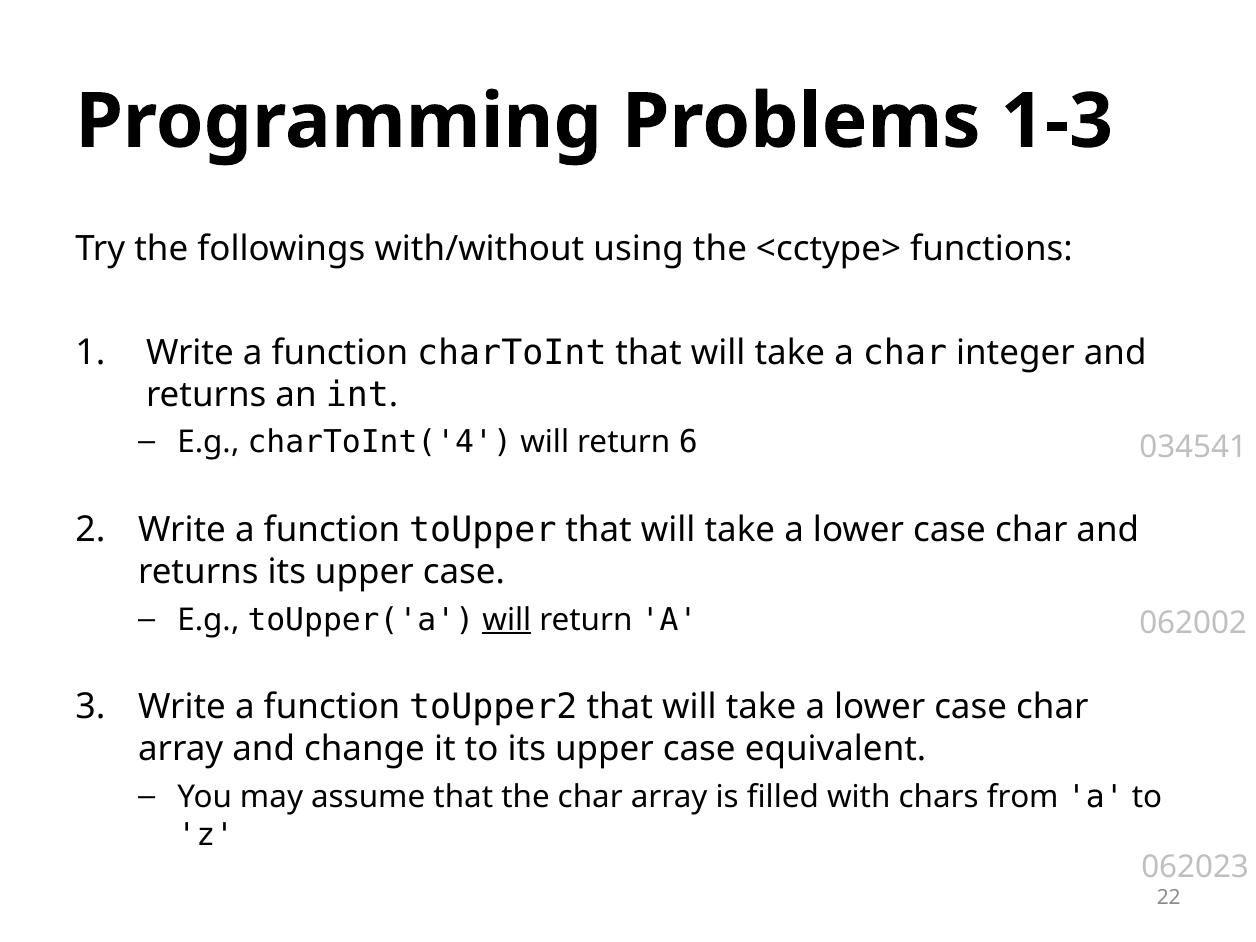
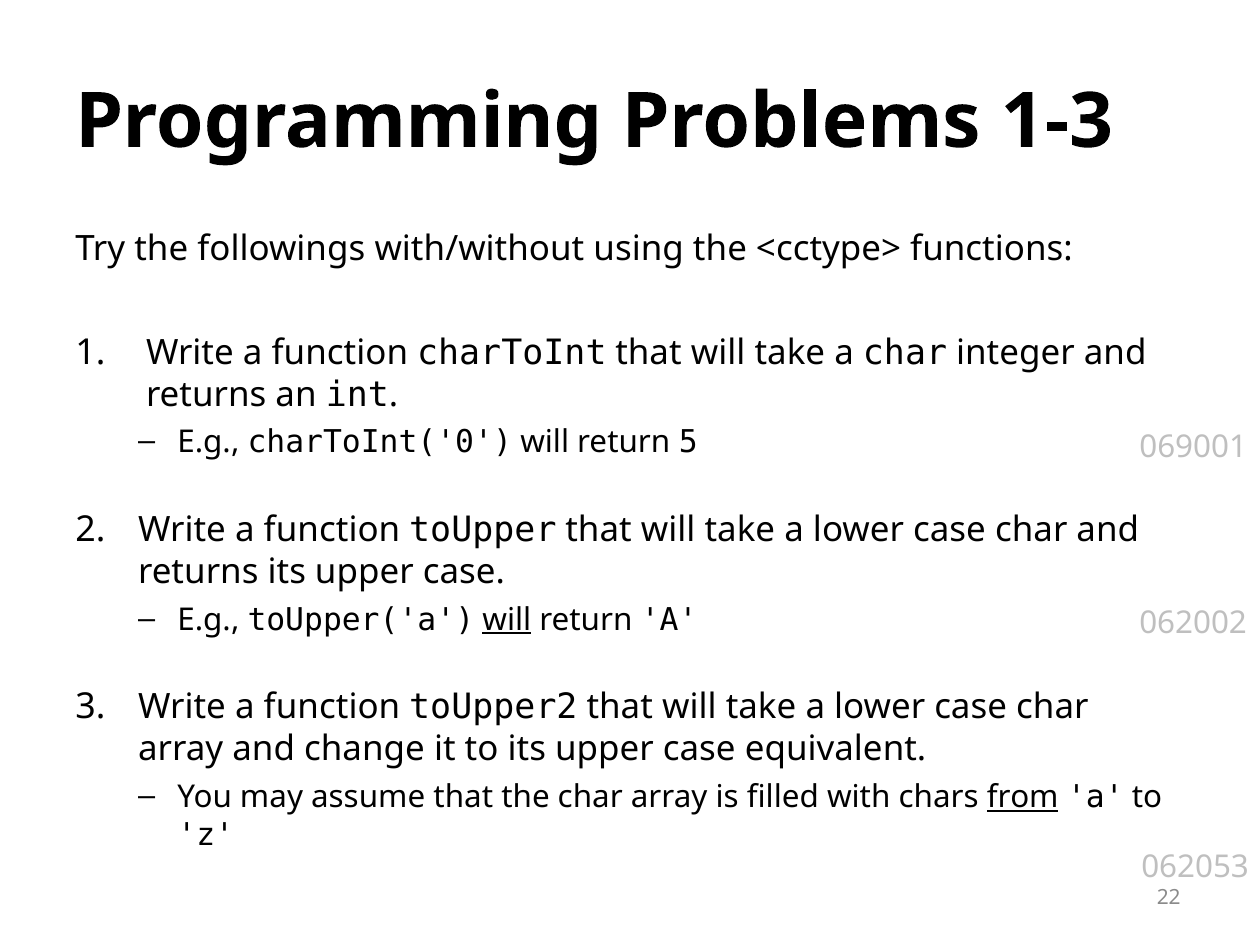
charToInt('4: charToInt('4 -> charToInt('0 (380, 443)
6: 6 -> 5 (688, 443)
034541: 034541 -> 069001 (1193, 447)
from underline: none -> present (1023, 797)
062023: 062023 -> 062053 (1195, 867)
